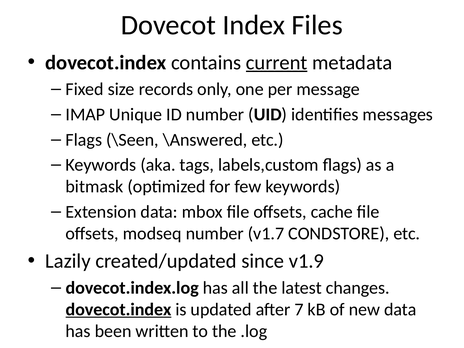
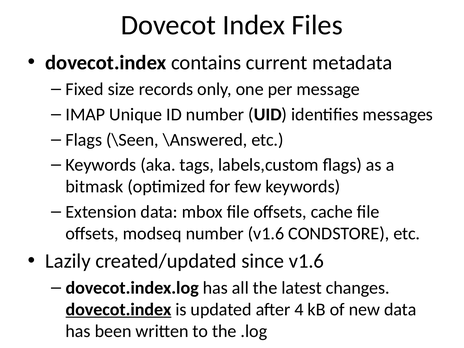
current underline: present -> none (277, 63)
number v1.7: v1.7 -> v1.6 (266, 234)
since v1.9: v1.9 -> v1.6 (306, 261)
7: 7 -> 4 (299, 309)
